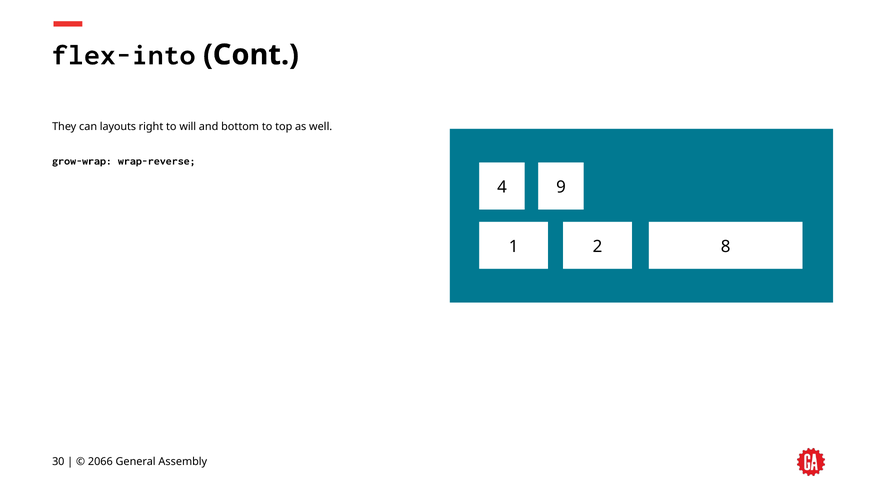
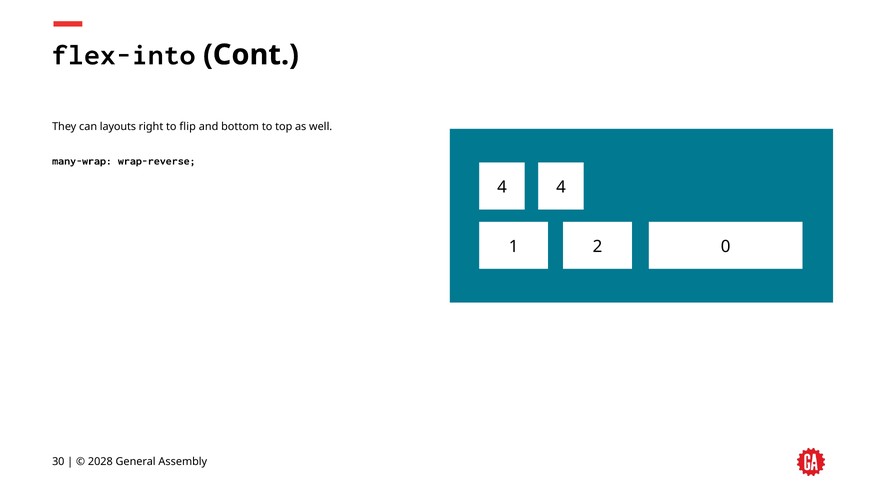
will: will -> flip (188, 127)
grow-wrap: grow-wrap -> many-wrap (82, 161)
4 9: 9 -> 4 (561, 187)
8: 8 -> 0 (726, 246)
2066: 2066 -> 2028 (100, 462)
